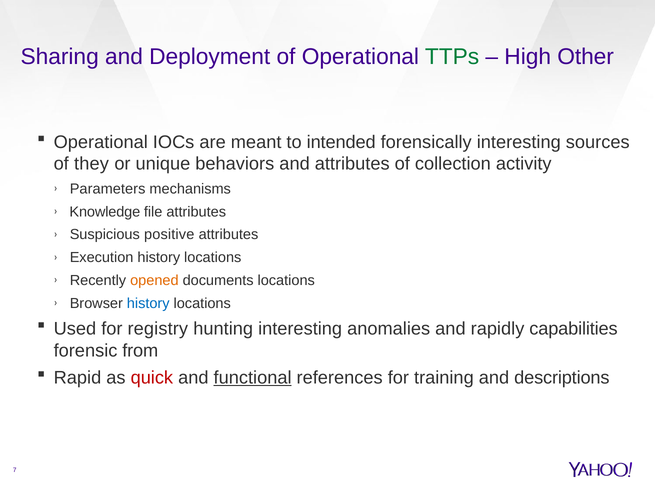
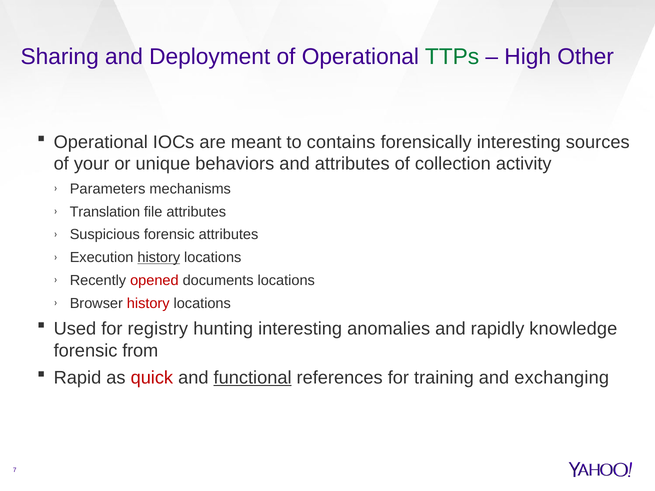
intended: intended -> contains (341, 142)
they: they -> your (92, 164)
Knowledge: Knowledge -> Translation (105, 212)
Suspicious positive: positive -> forensic (169, 235)
history underline: none -> present (159, 258)
opened colour: orange -> red (154, 281)
history colour: blue -> red (148, 304)
capabilities: capabilities -> knowledge (573, 329)
descriptions: descriptions -> exchanging (562, 378)
